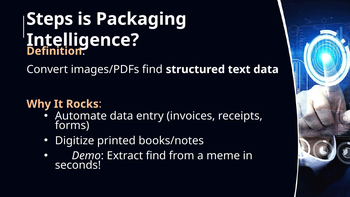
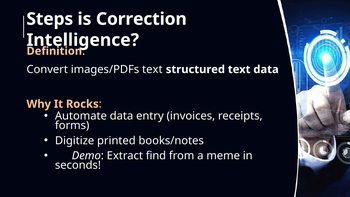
Packaging: Packaging -> Correction (141, 19)
images/PDFs find: find -> text (152, 69)
